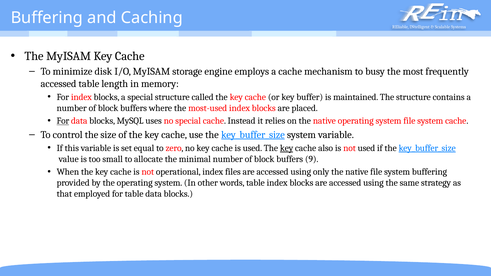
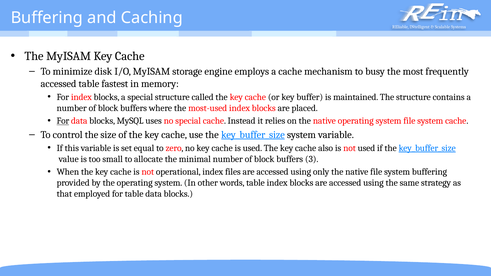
length: length -> fastest (115, 84)
key underline: present -> none (287, 148)
9: 9 -> 3 (312, 159)
